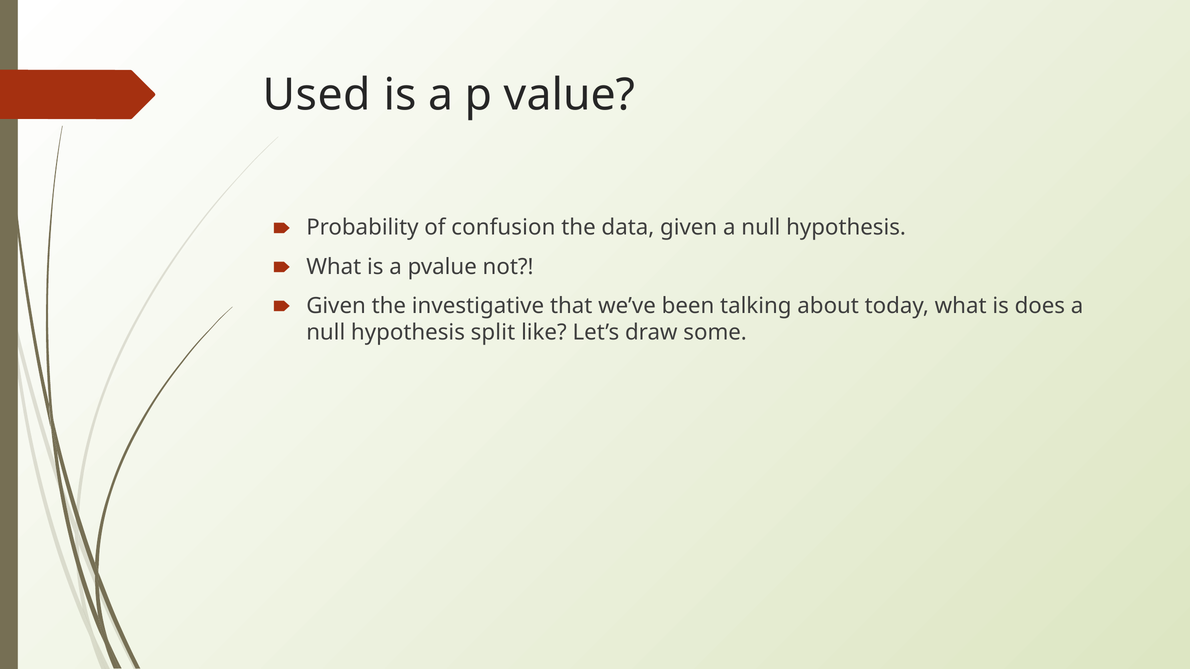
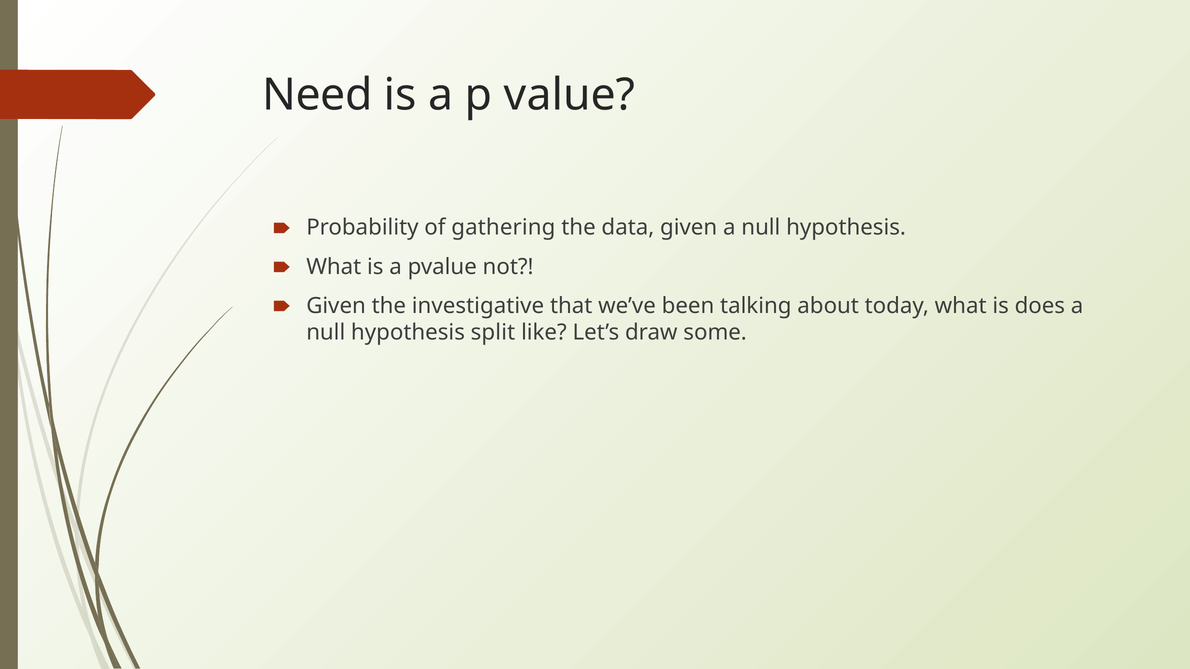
Used: Used -> Need (317, 95)
confusion: confusion -> gathering (503, 228)
